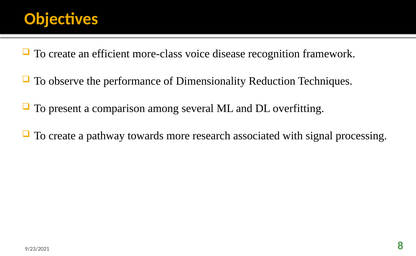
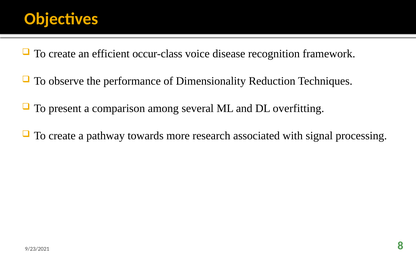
more-class: more-class -> occur-class (157, 54)
